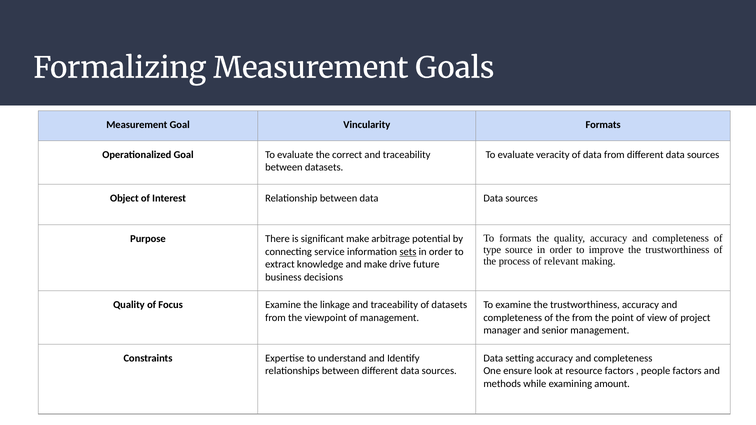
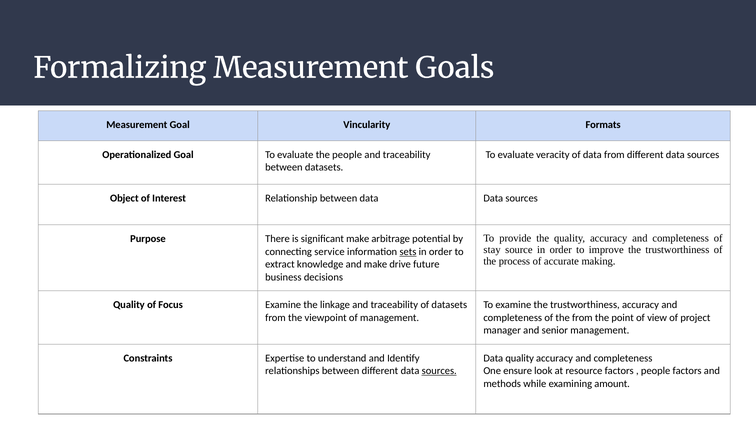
the correct: correct -> people (347, 155)
To formats: formats -> provide (515, 238)
type: type -> stay (492, 250)
relevant: relevant -> accurate (561, 262)
Data setting: setting -> quality (520, 358)
sources underline: none -> present (439, 371)
